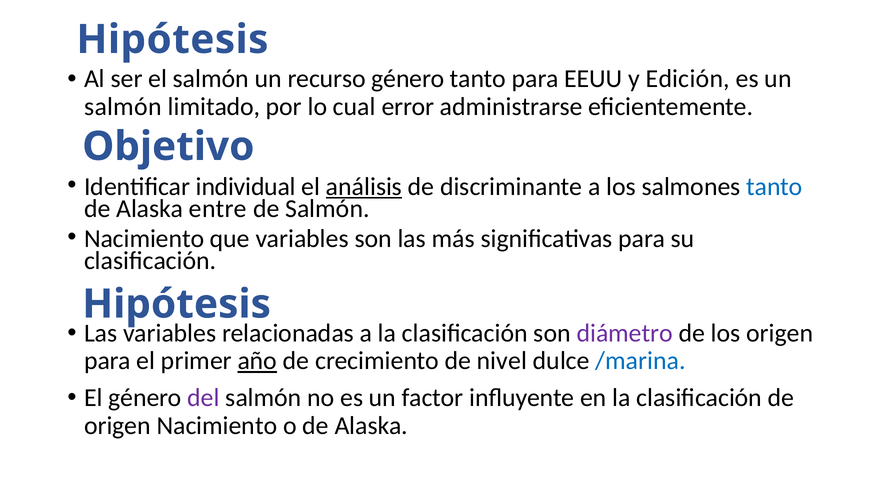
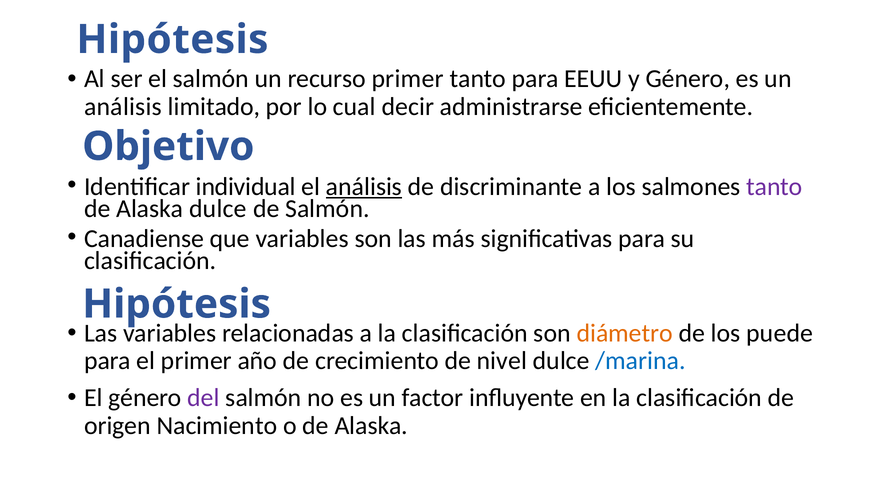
recurso género: género -> primer (408, 79)
y Edición: Edición -> Género (688, 79)
salmón: salmón -> análisis (123, 107)
error: error -> decir (408, 107)
tanto colour: blue -> purple (774, 186)
Alaska entre: entre -> dulce (218, 209)
Nacimiento: Nacimiento -> Canadiense (144, 238)
diámetro colour: purple -> orange (625, 333)
los origen: origen -> puede (780, 333)
año underline: present -> none (257, 361)
